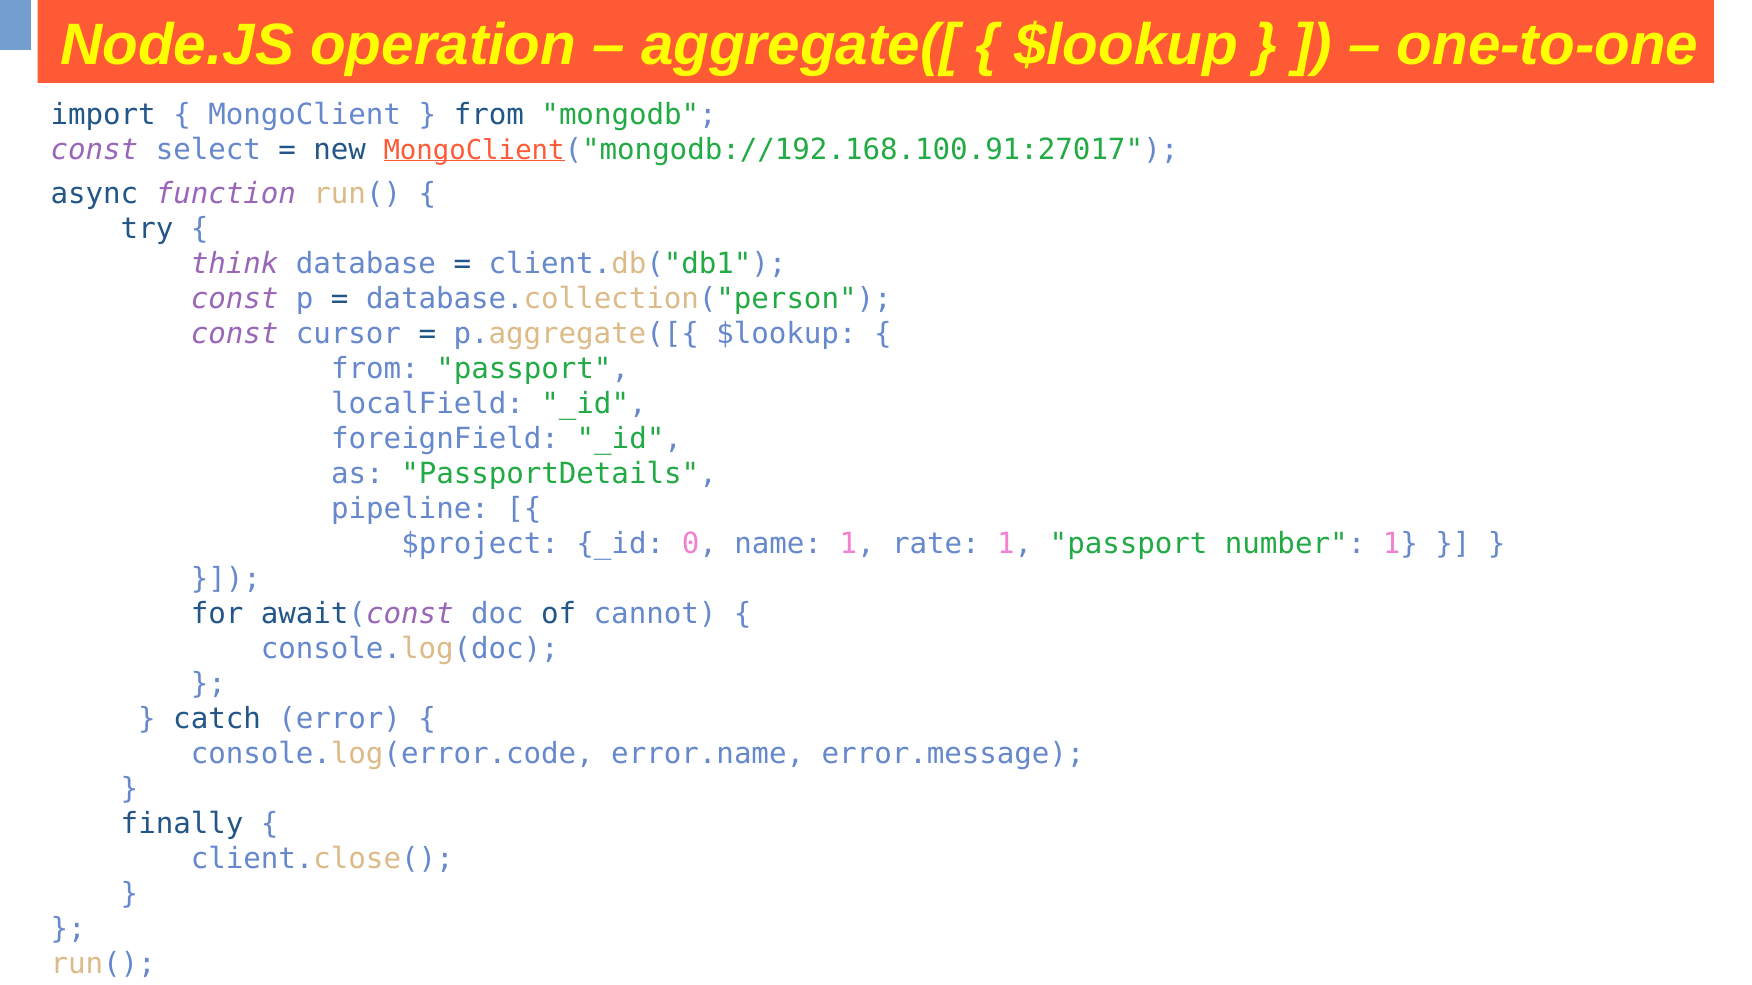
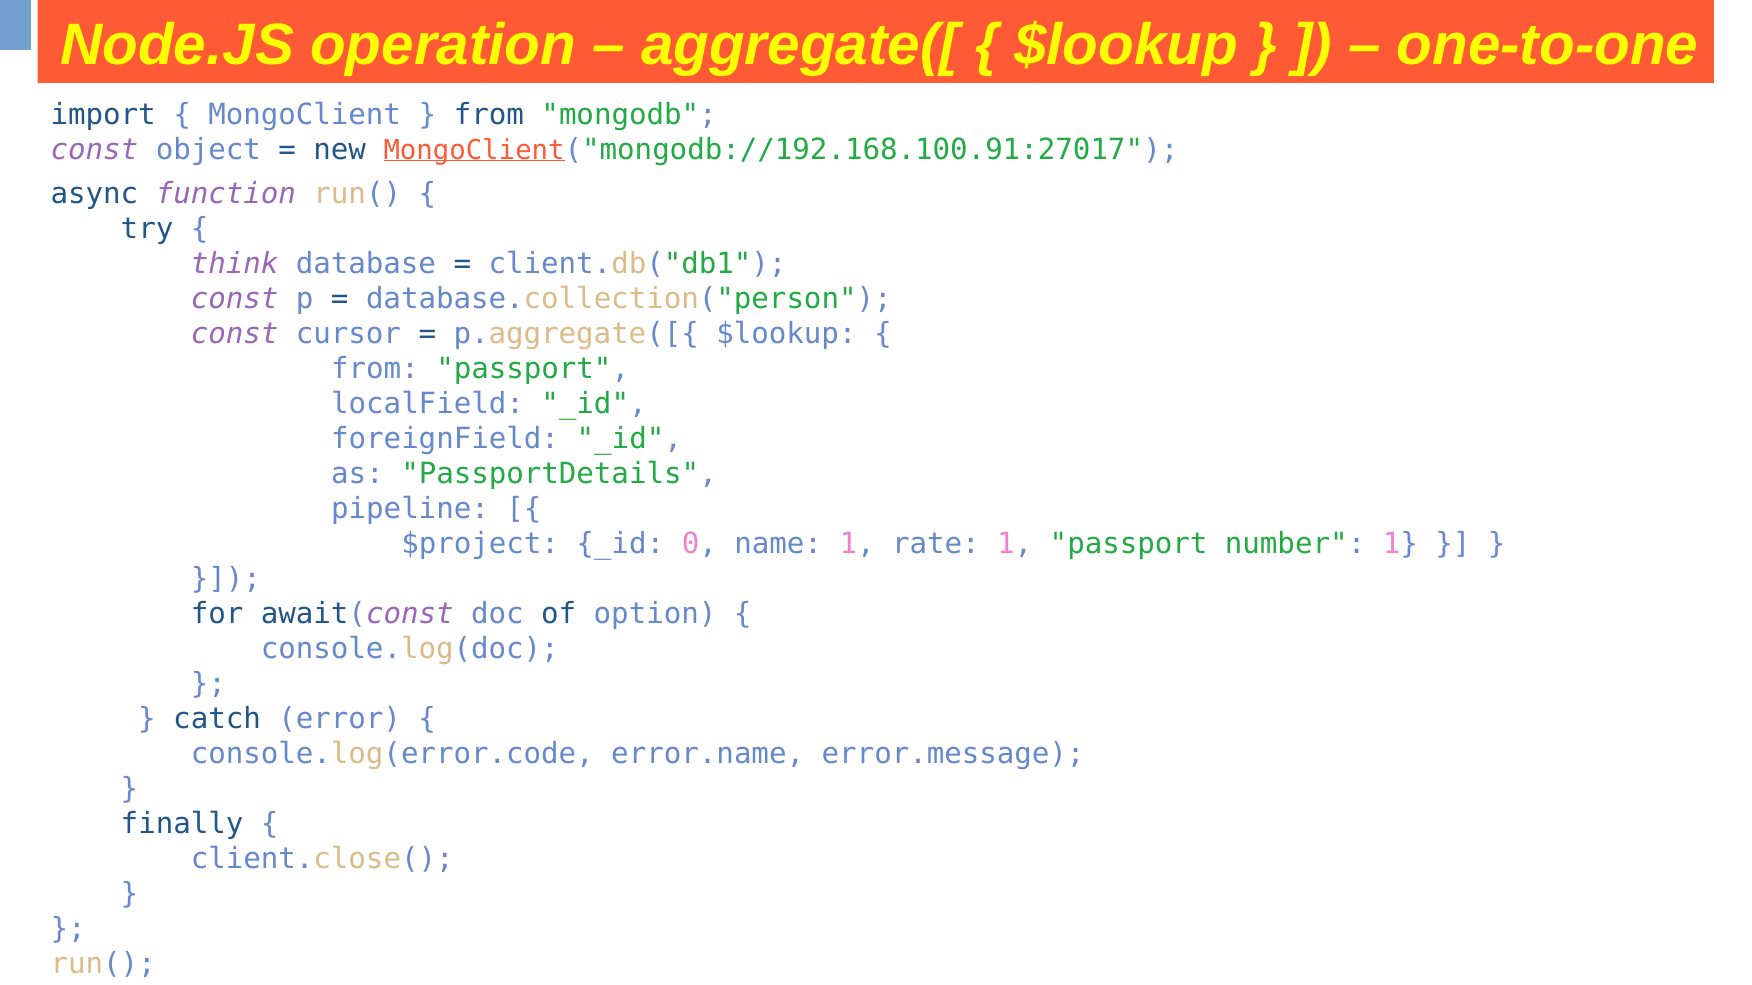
select: select -> object (208, 150)
cannot: cannot -> option (655, 614)
